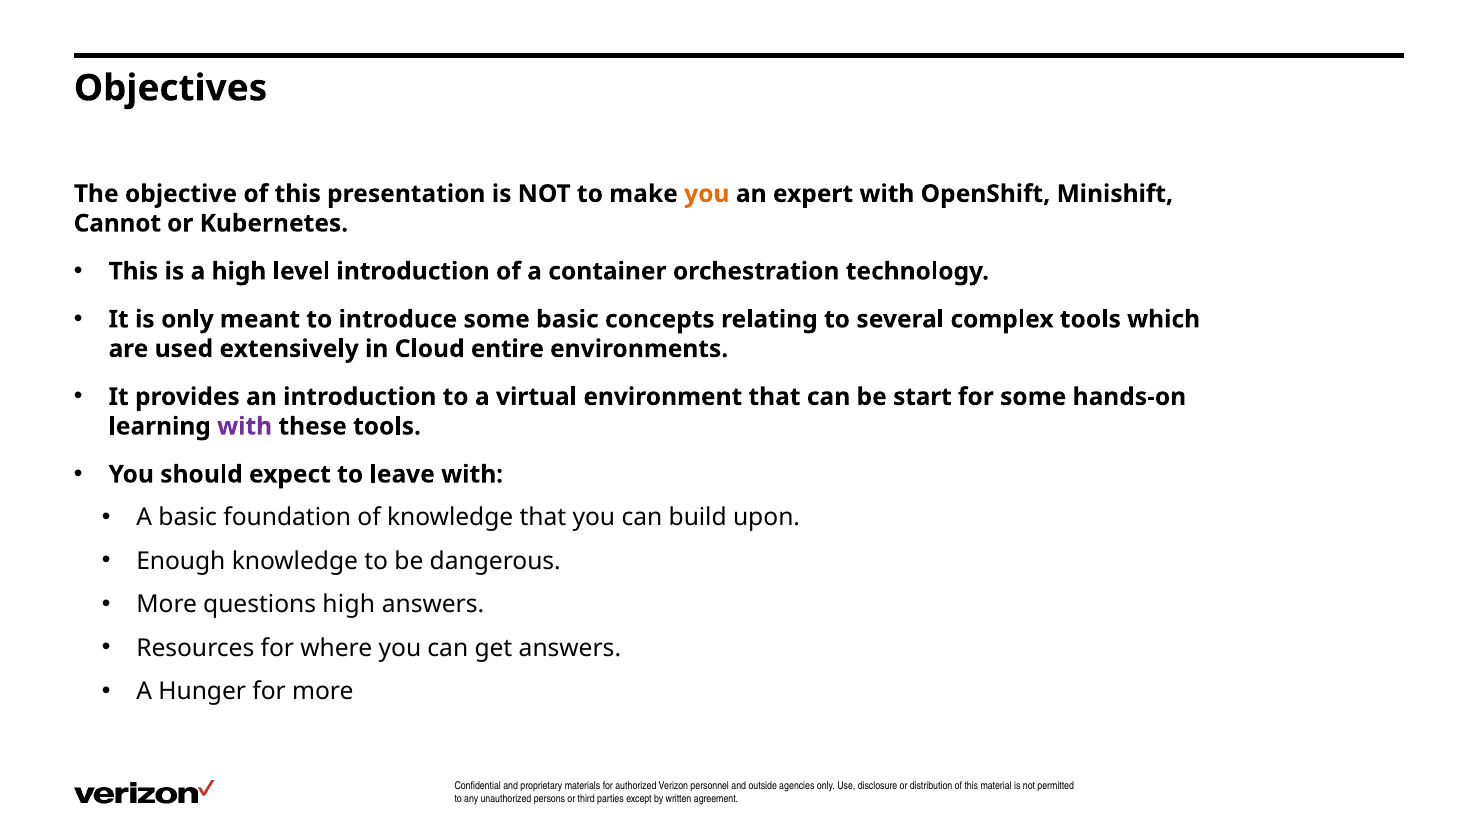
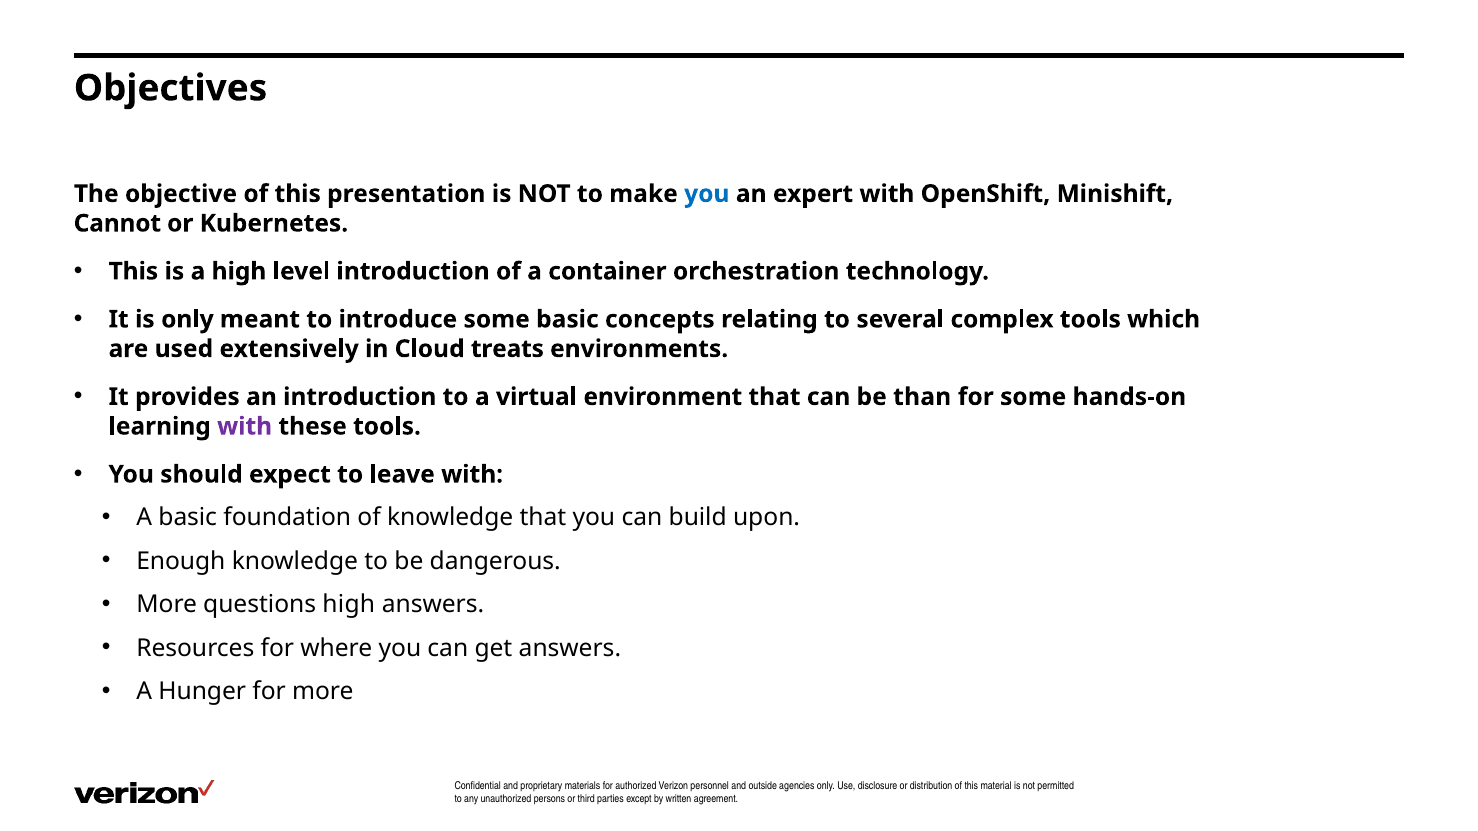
you colour: orange -> blue (707, 194)
entire: entire -> treats (507, 349)
start: start -> than (922, 397)
